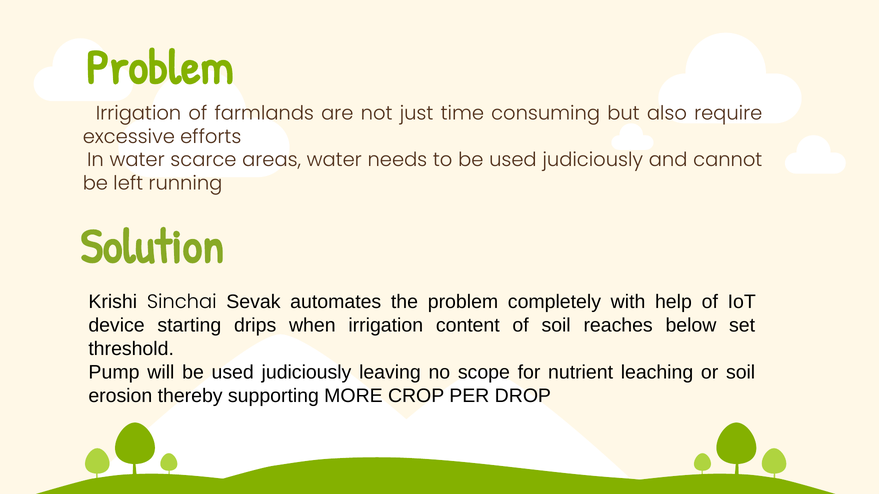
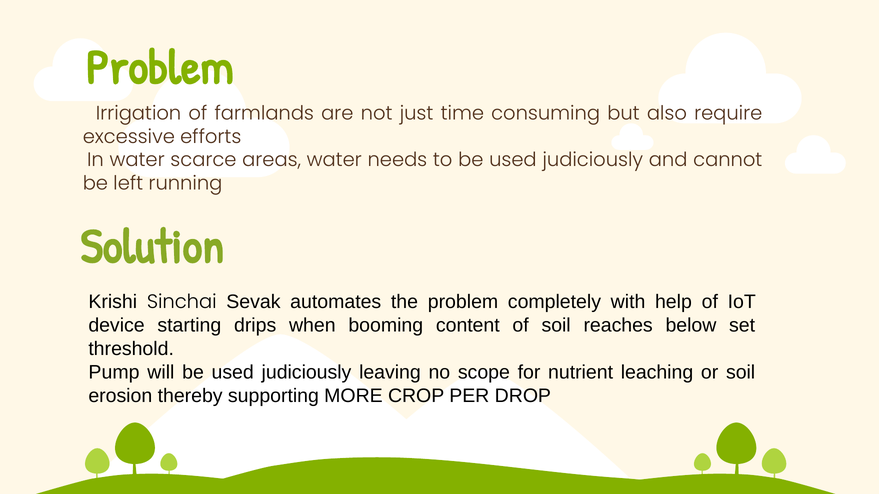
when irrigation: irrigation -> booming (386, 326)
